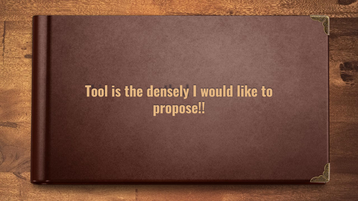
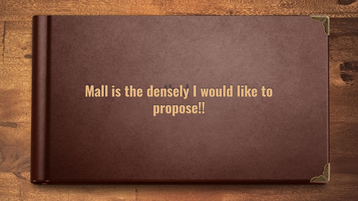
Tool: Tool -> Mall (96, 92)
